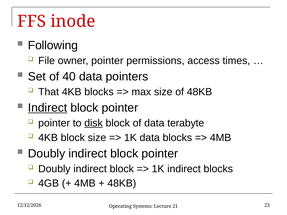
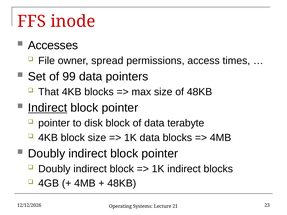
Following: Following -> Accesses (53, 45)
owner pointer: pointer -> spread (107, 61)
40: 40 -> 99 (69, 77)
disk underline: present -> none (94, 123)
